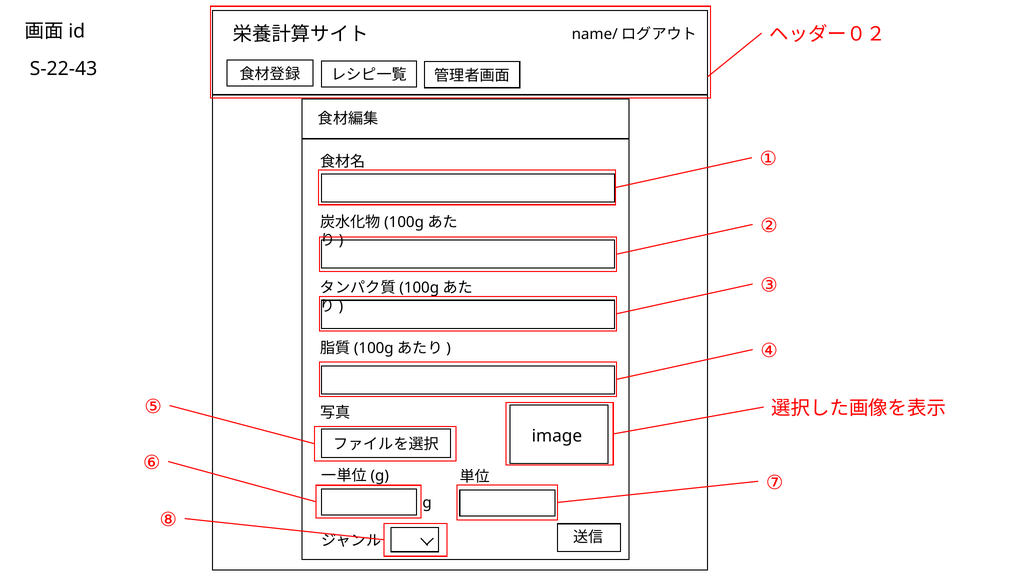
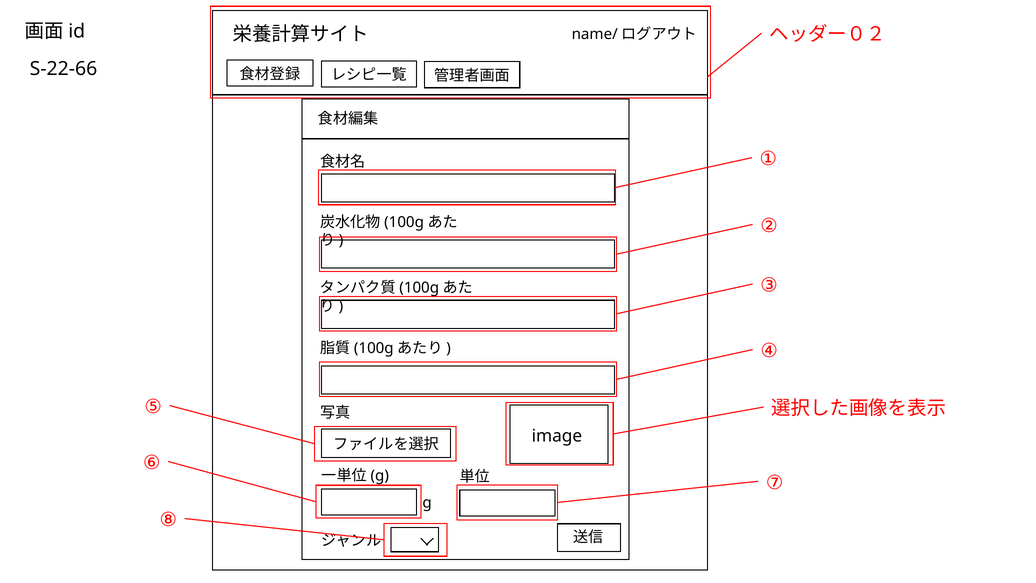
S-22-43: S-22-43 -> S-22-66 (63, 69)
